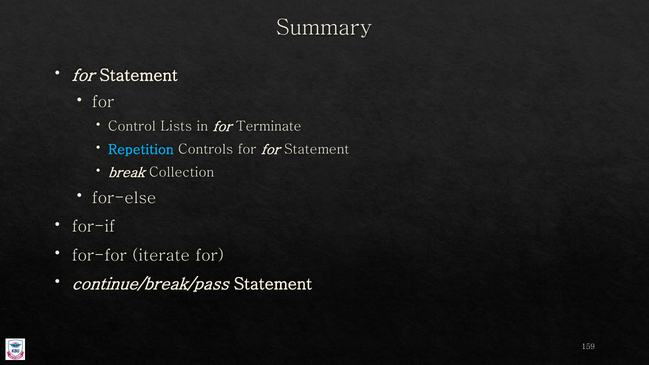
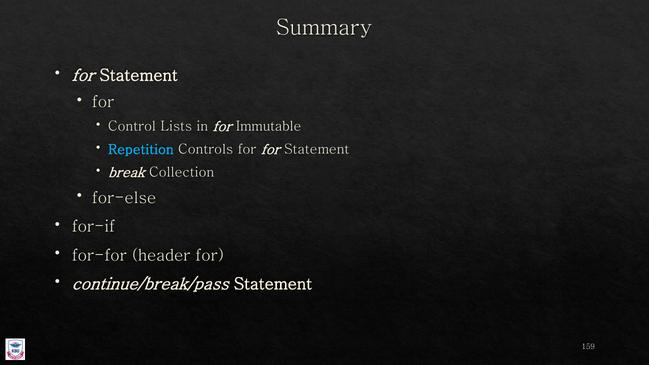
Terminate: Terminate -> Immutable (269, 126)
iterate: iterate -> header (161, 255)
